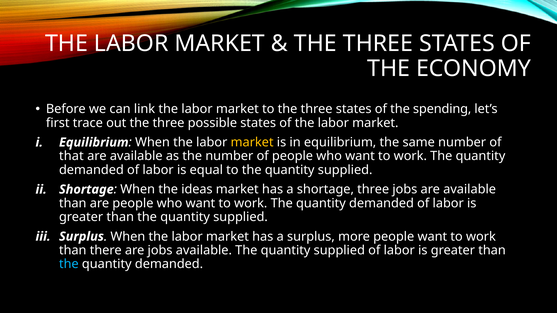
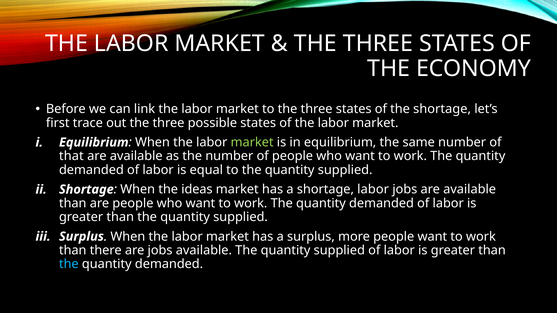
the spending: spending -> shortage (442, 109)
market colour: yellow -> light green (252, 142)
shortage three: three -> labor (373, 190)
